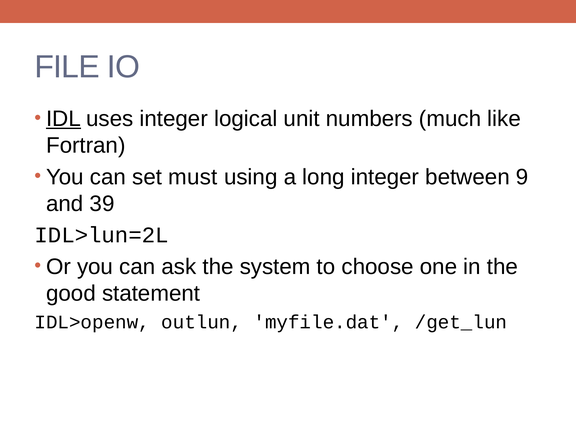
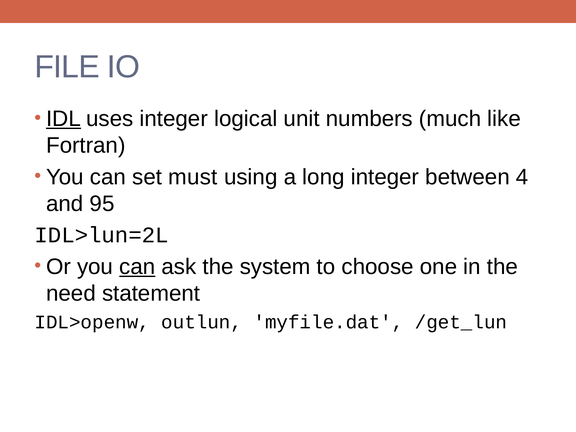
9: 9 -> 4 (522, 177)
39: 39 -> 95 (102, 204)
can underline: none -> present (137, 267)
good: good -> need (71, 294)
